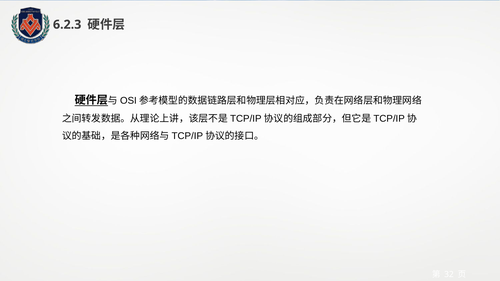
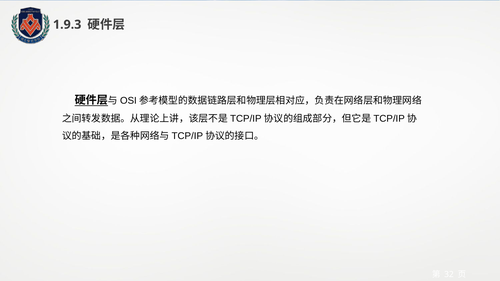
6.2.3: 6.2.3 -> 1.9.3 (67, 25)
